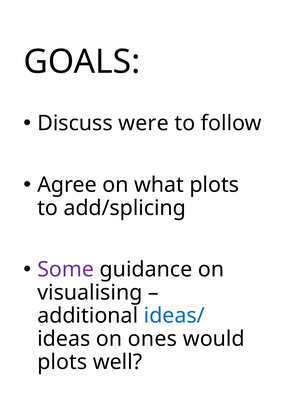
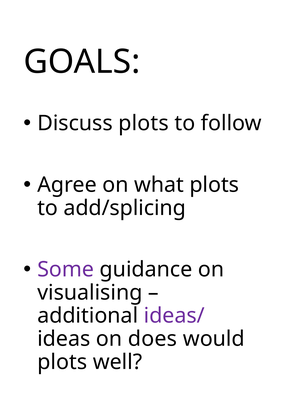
Discuss were: were -> plots (143, 123)
ideas/ colour: blue -> purple (174, 316)
ones: ones -> does (152, 339)
